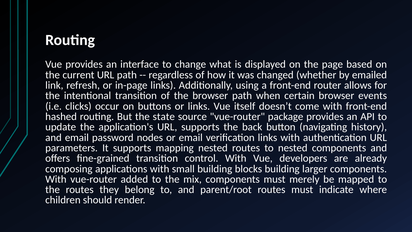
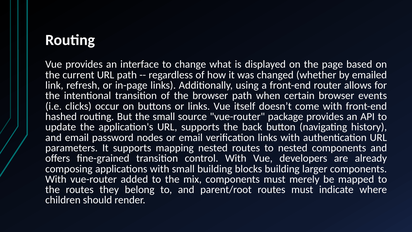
the state: state -> small (164, 117)
